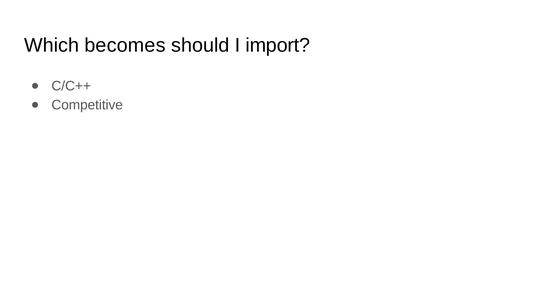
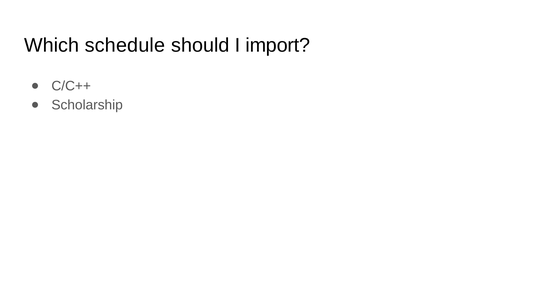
becomes: becomes -> schedule (125, 45)
Competitive: Competitive -> Scholarship (87, 105)
